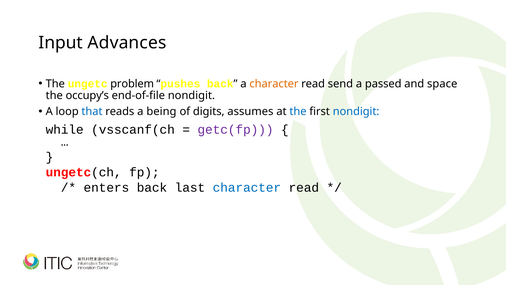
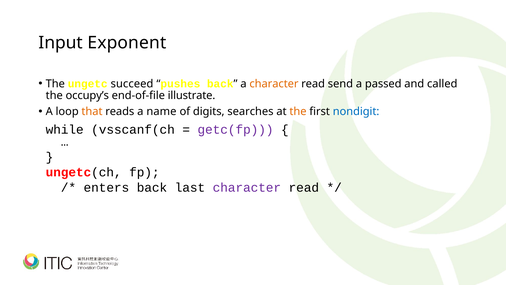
Advances: Advances -> Exponent (127, 43)
problem: problem -> succeed (132, 84)
space: space -> called (442, 84)
end-of-file nondigit: nondigit -> illustrate (192, 96)
that colour: blue -> orange (92, 111)
being: being -> name (161, 111)
assumes: assumes -> searches (250, 111)
the colour: blue -> orange (298, 111)
character colour: blue -> purple (247, 187)
